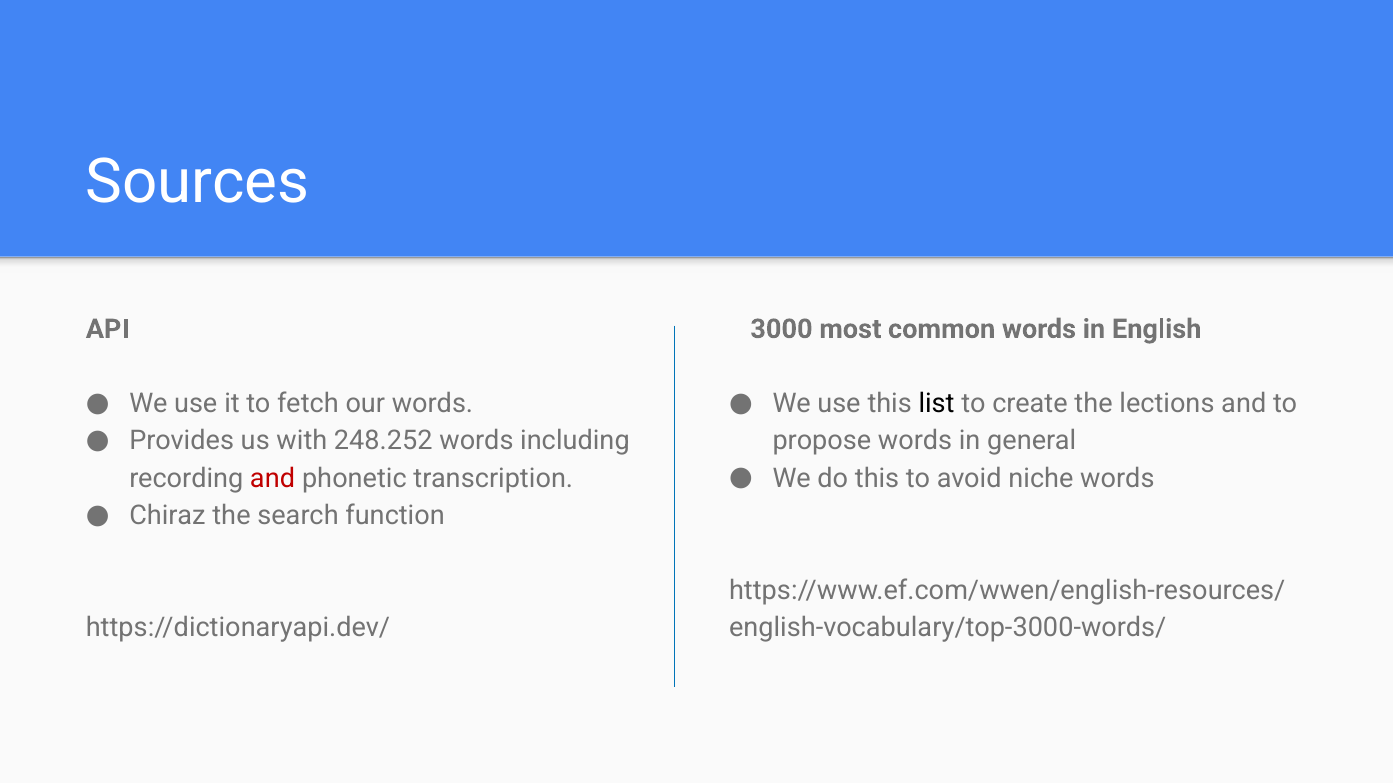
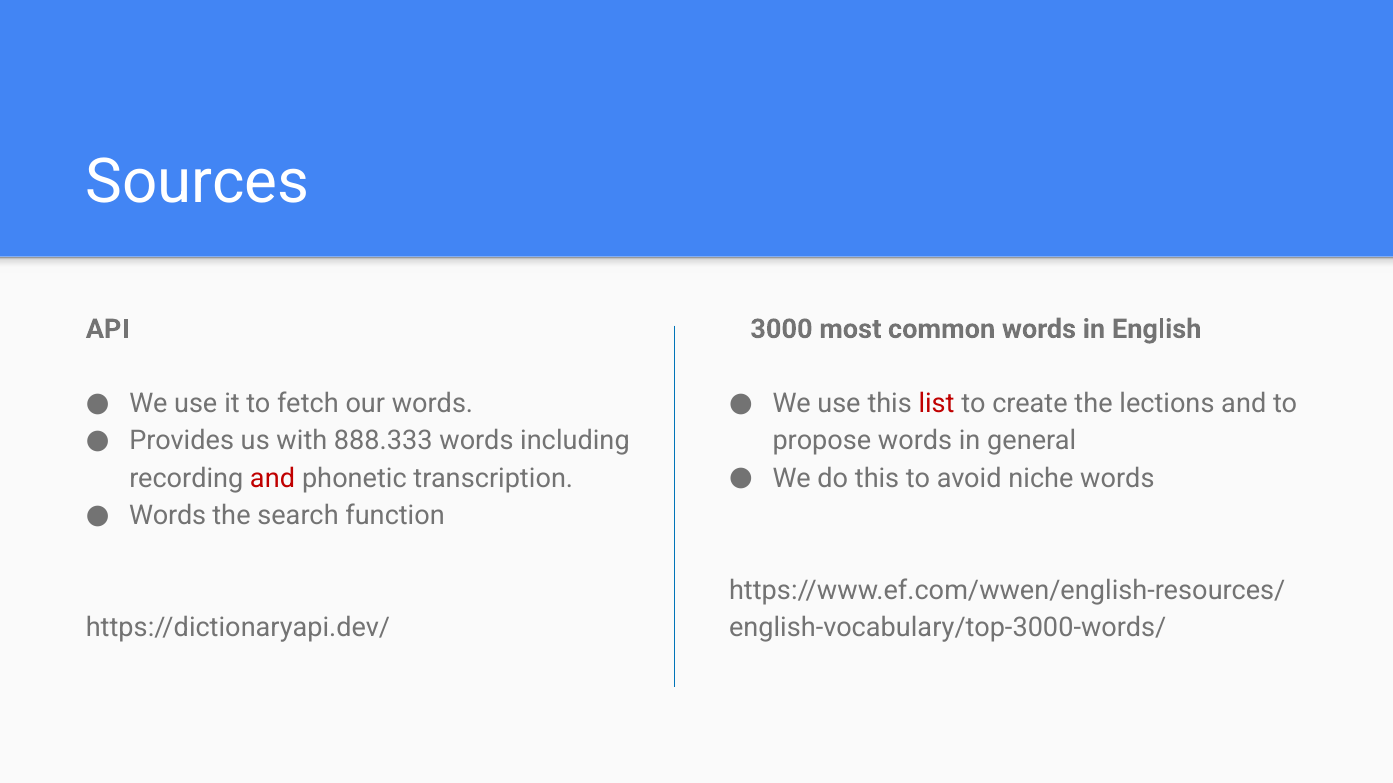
list colour: black -> red (937, 404)
248.252: 248.252 -> 888.333 (383, 441)
Chiraz: Chiraz -> Words (168, 516)
